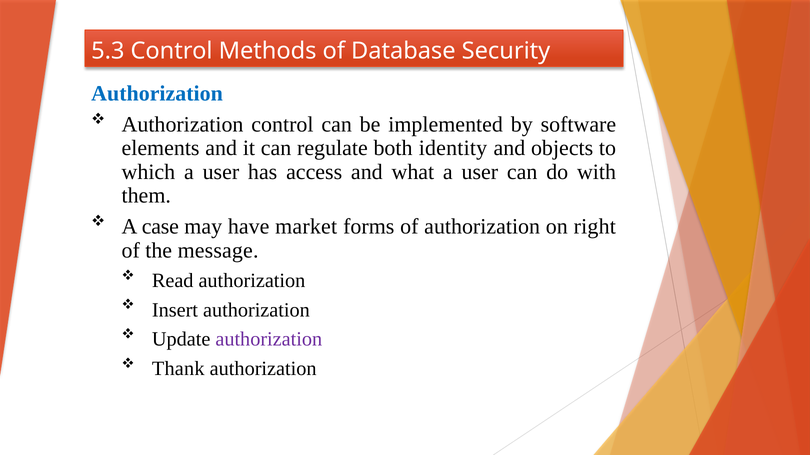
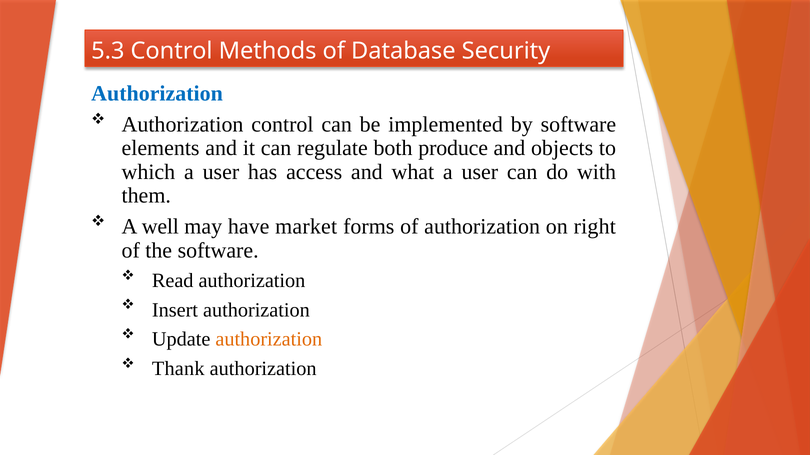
identity: identity -> produce (453, 148)
case: case -> well (160, 227)
the message: message -> software (218, 251)
authorization colour: purple -> orange (269, 340)
